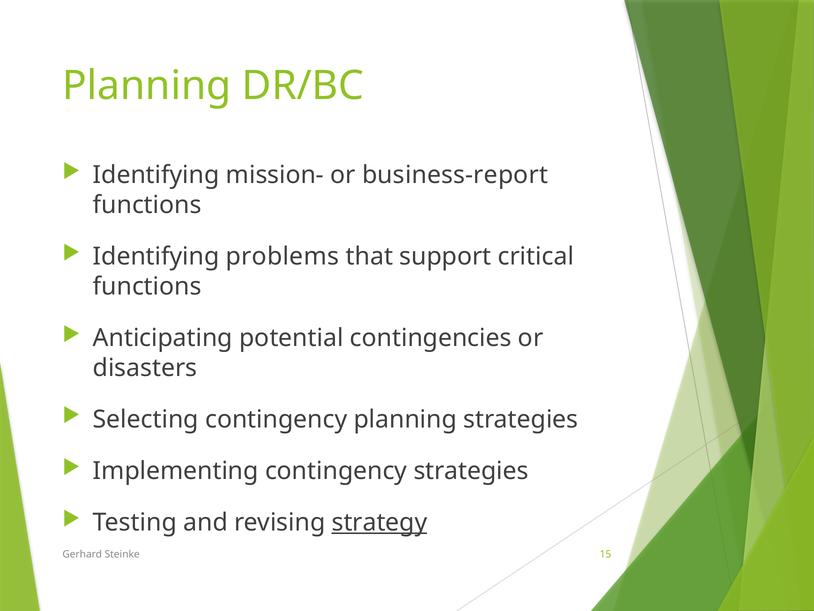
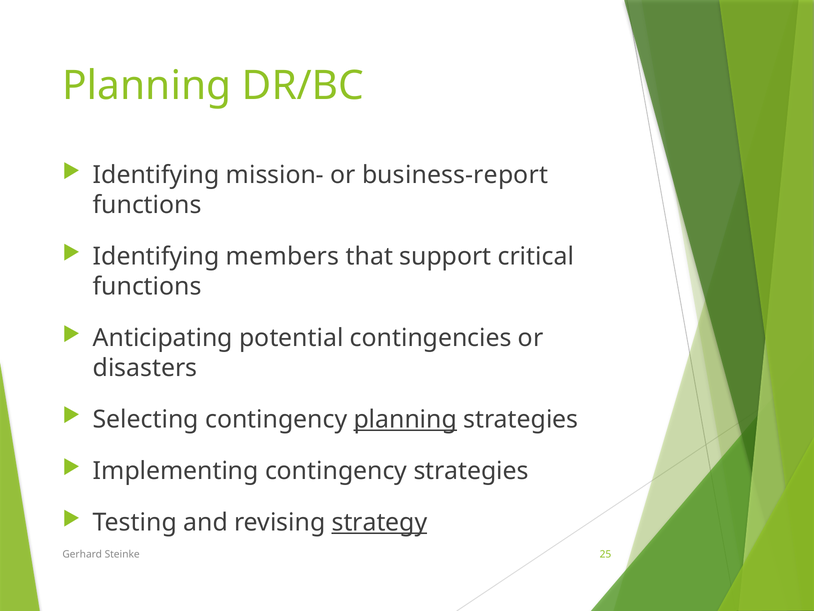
problems: problems -> members (283, 256)
planning underline: none -> present (405, 419)
15: 15 -> 25 (605, 554)
